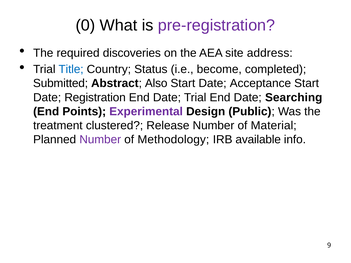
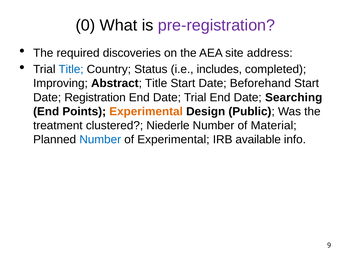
become: become -> includes (219, 69)
Submitted: Submitted -> Improving (60, 83)
Abstract Also: Also -> Title (156, 83)
Acceptance: Acceptance -> Beforehand (260, 83)
Experimental colour: purple -> orange (146, 112)
Release: Release -> Niederle (168, 126)
Number colour: purple -> blue (100, 140)
of Methodology: Methodology -> Experimental (173, 140)
